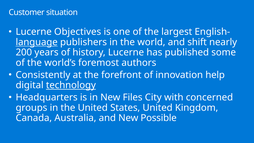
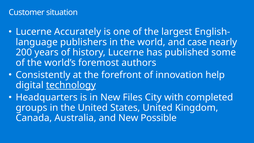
Objectives: Objectives -> Accurately (78, 32)
language underline: present -> none (37, 42)
shift: shift -> case (197, 42)
concerned: concerned -> completed (209, 97)
